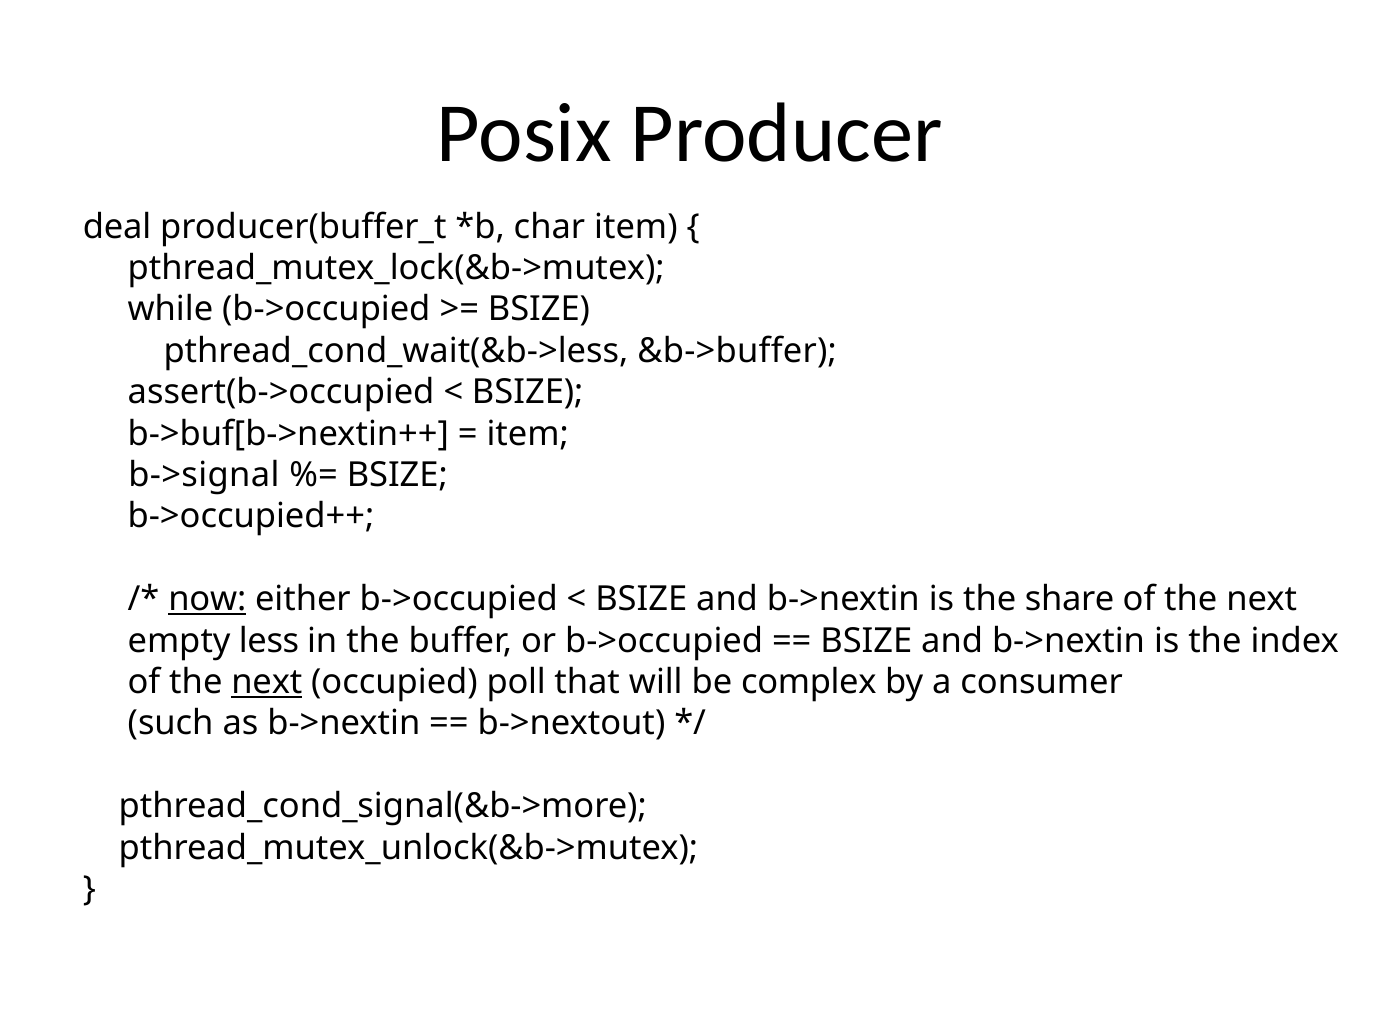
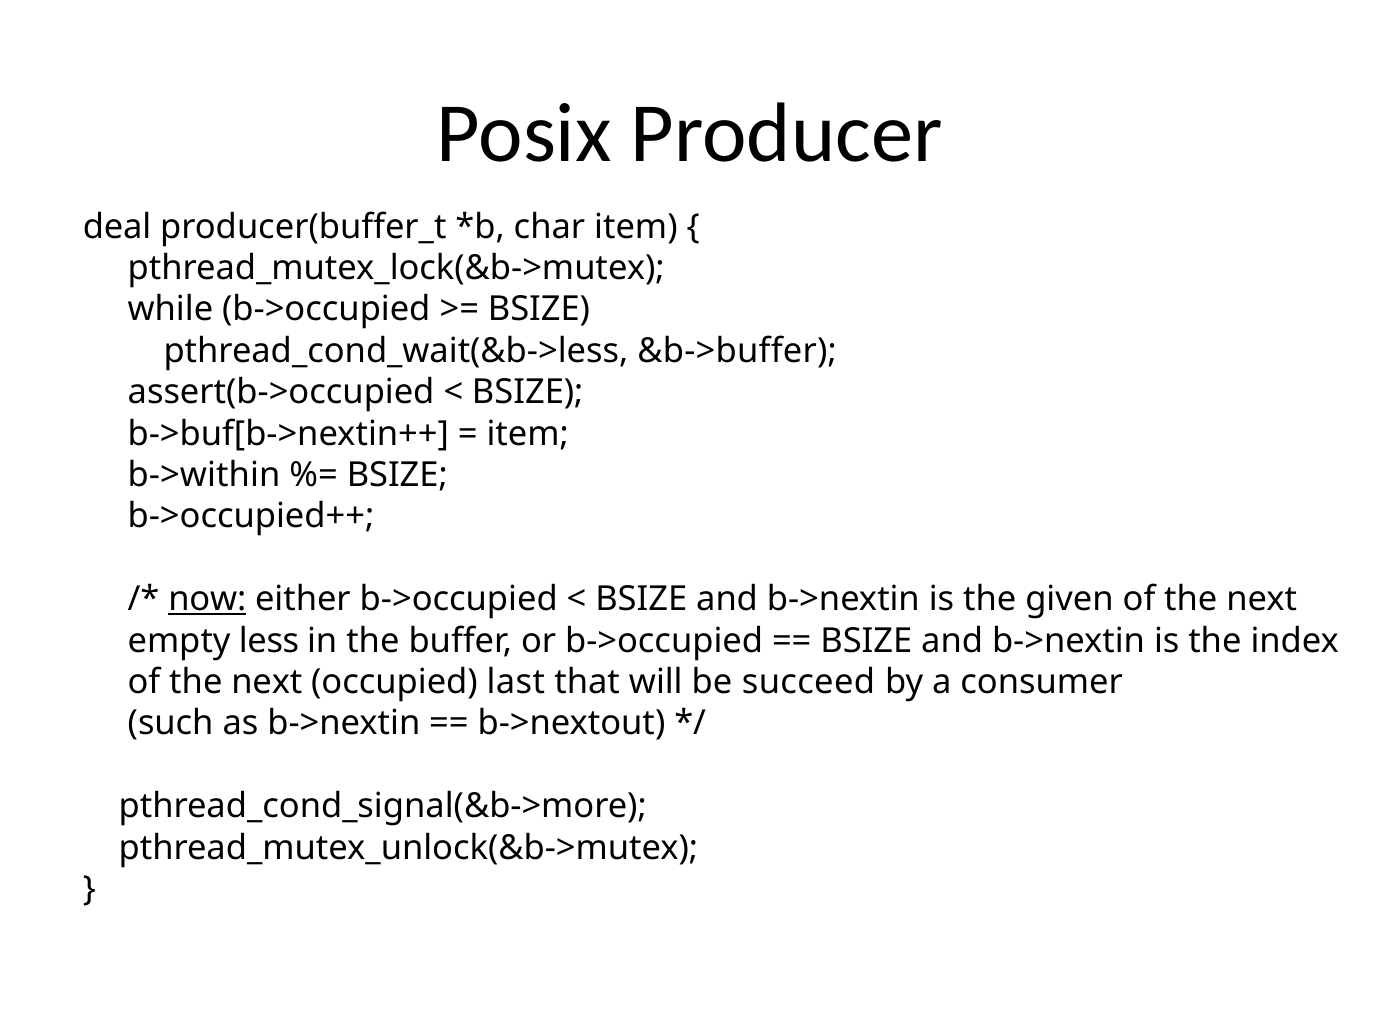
b->signal: b->signal -> b->within (204, 475)
share: share -> given (1069, 599)
next underline: present -> none (267, 682)
poll: poll -> last (516, 682)
complex: complex -> succeed (808, 682)
